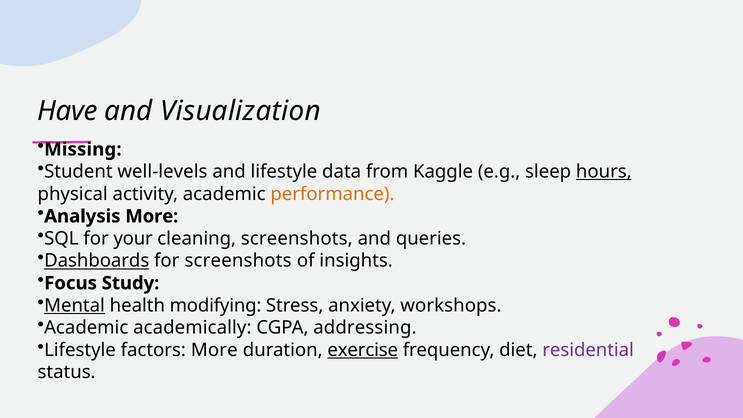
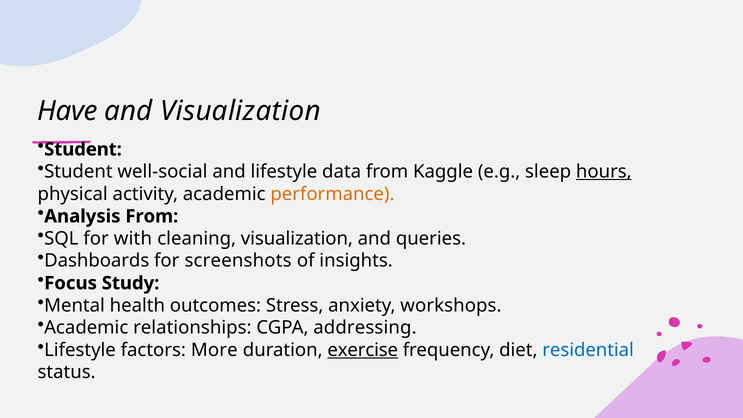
Missing: Missing -> Student (83, 149)
well-levels: well-levels -> well-social (162, 172)
Analysis More: More -> From (152, 216)
your: your -> with (133, 239)
cleaning screenshots: screenshots -> visualization (297, 239)
Dashboards underline: present -> none (97, 261)
Mental underline: present -> none (75, 305)
modifying: modifying -> outcomes (215, 305)
academically: academically -> relationships (192, 328)
residential colour: purple -> blue (588, 350)
